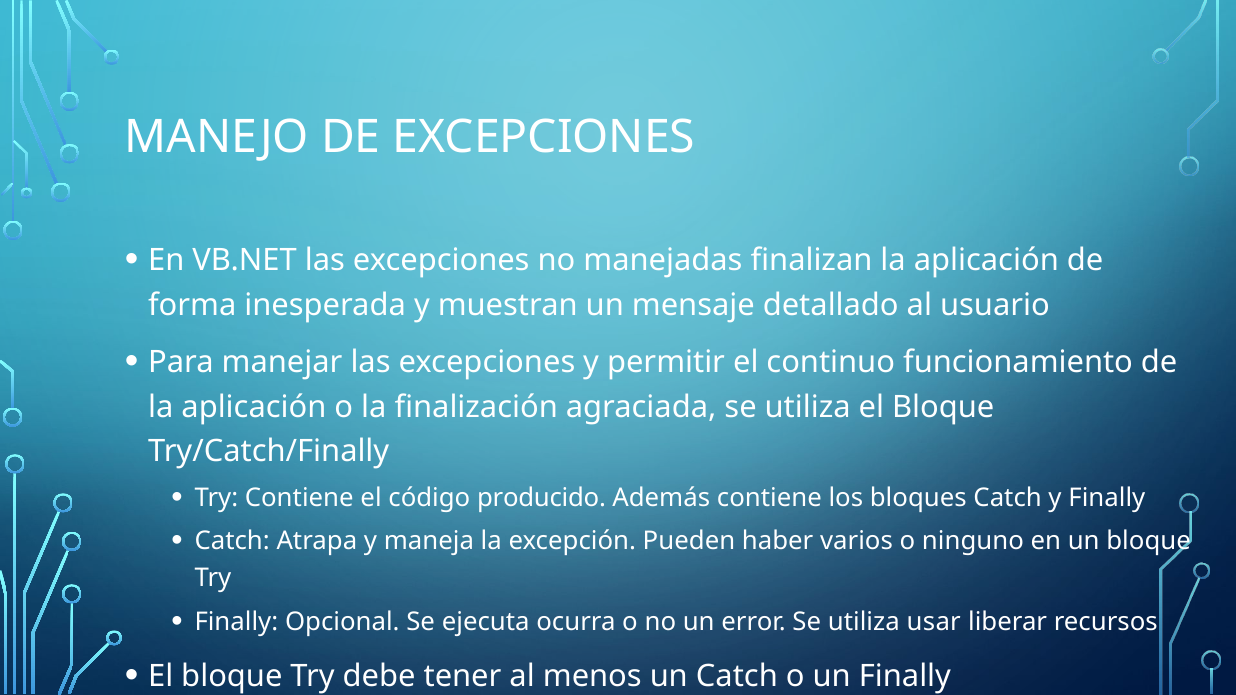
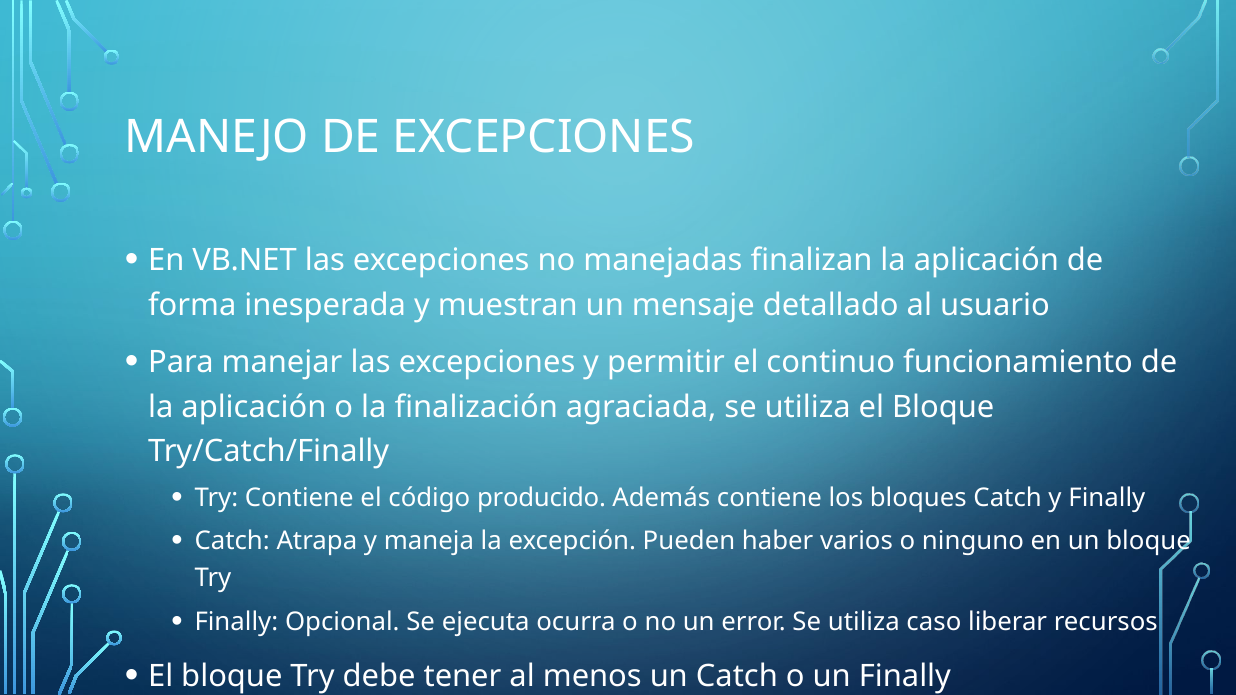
usar: usar -> caso (934, 622)
